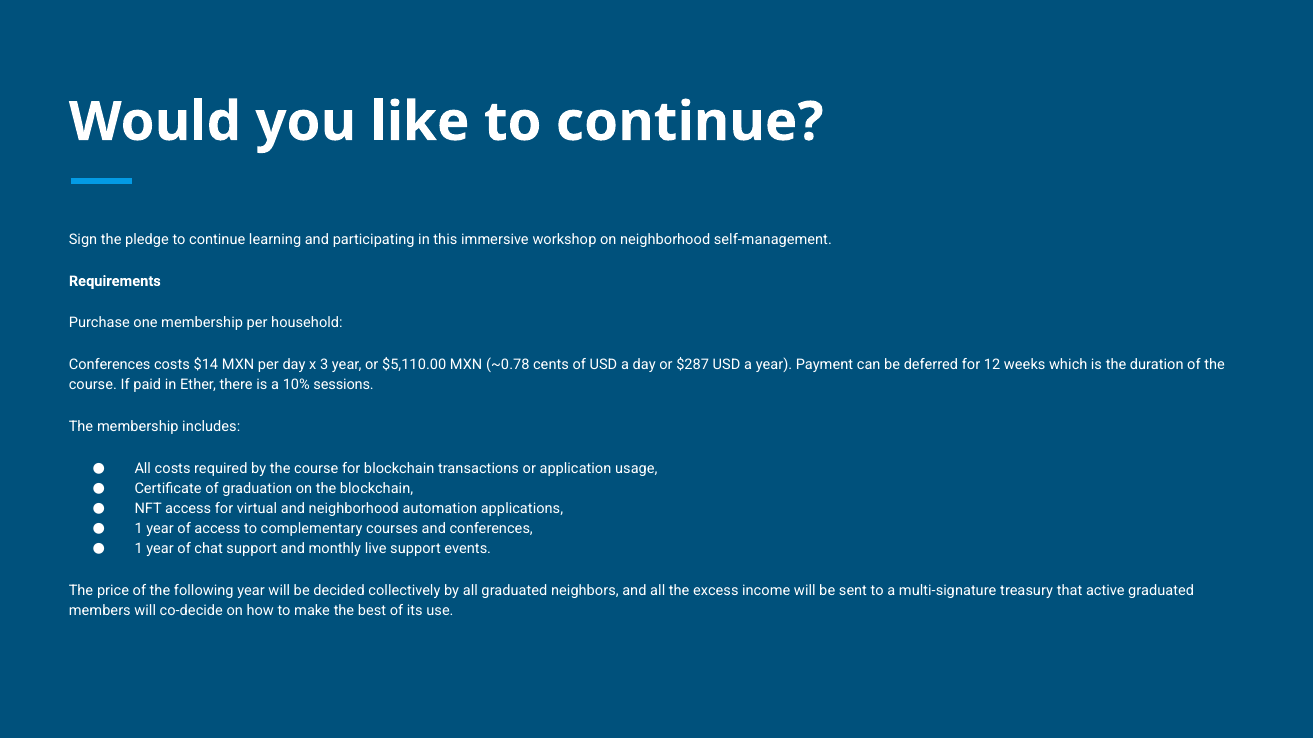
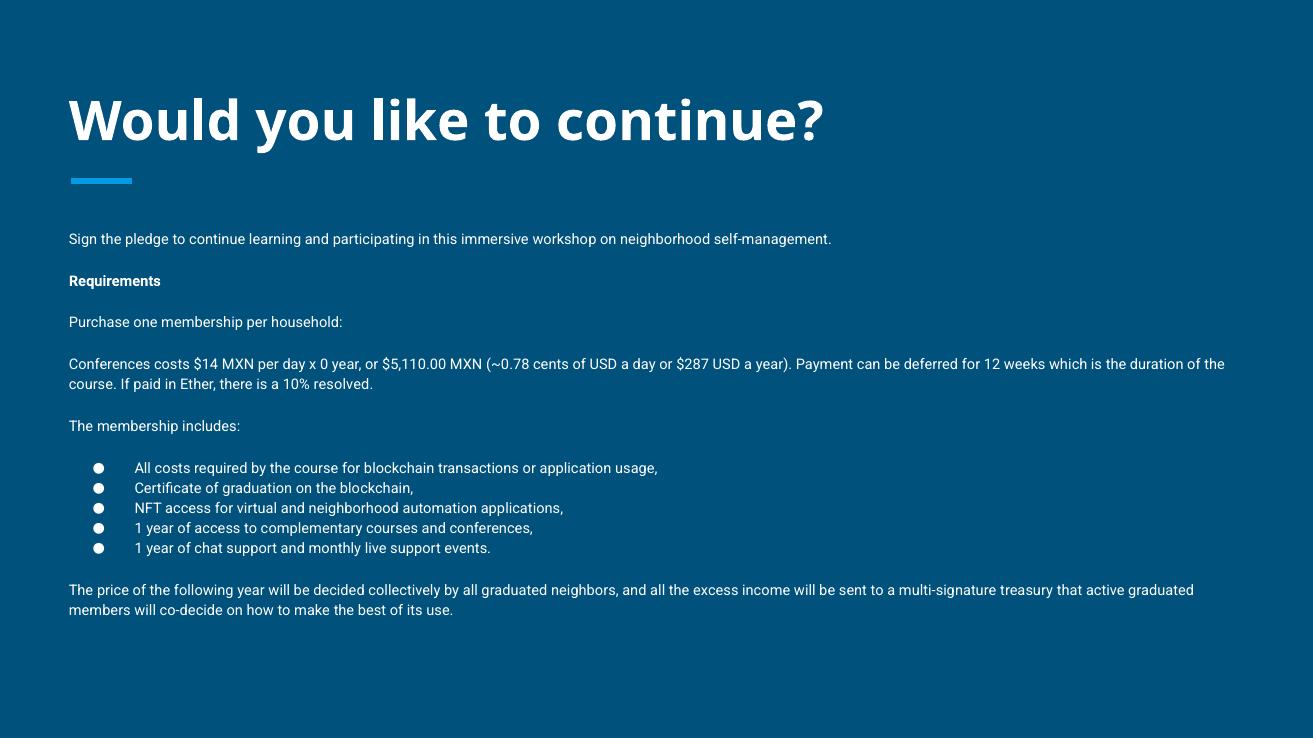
3: 3 -> 0 (324, 365)
sessions: sessions -> resolved (343, 385)
